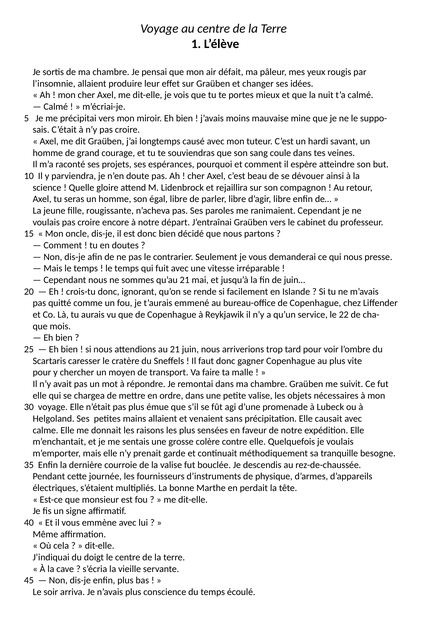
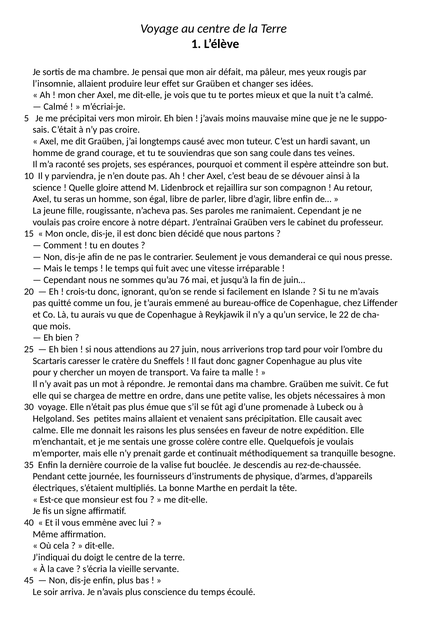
qu’au 21: 21 -> 76 (185, 280)
au 21: 21 -> 27 (175, 349)
